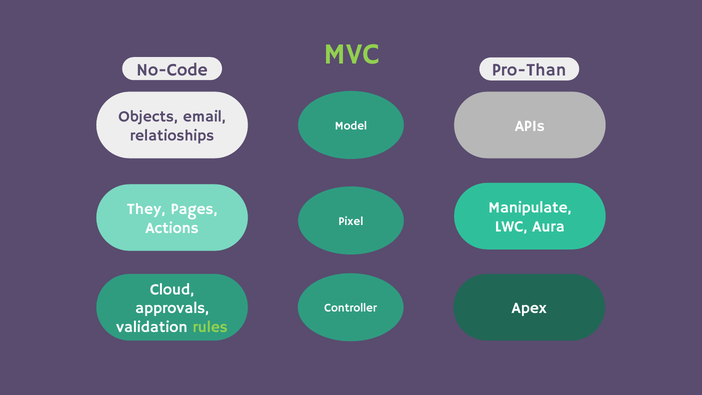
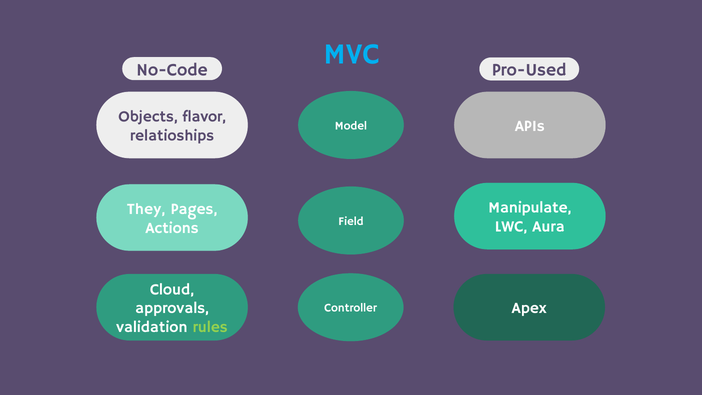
MVC colour: light green -> light blue (352, 54)
Pro-Than: Pro-Than -> Pro-Used (529, 70)
email: email -> flavor (204, 117)
Pixel: Pixel -> Field (351, 221)
